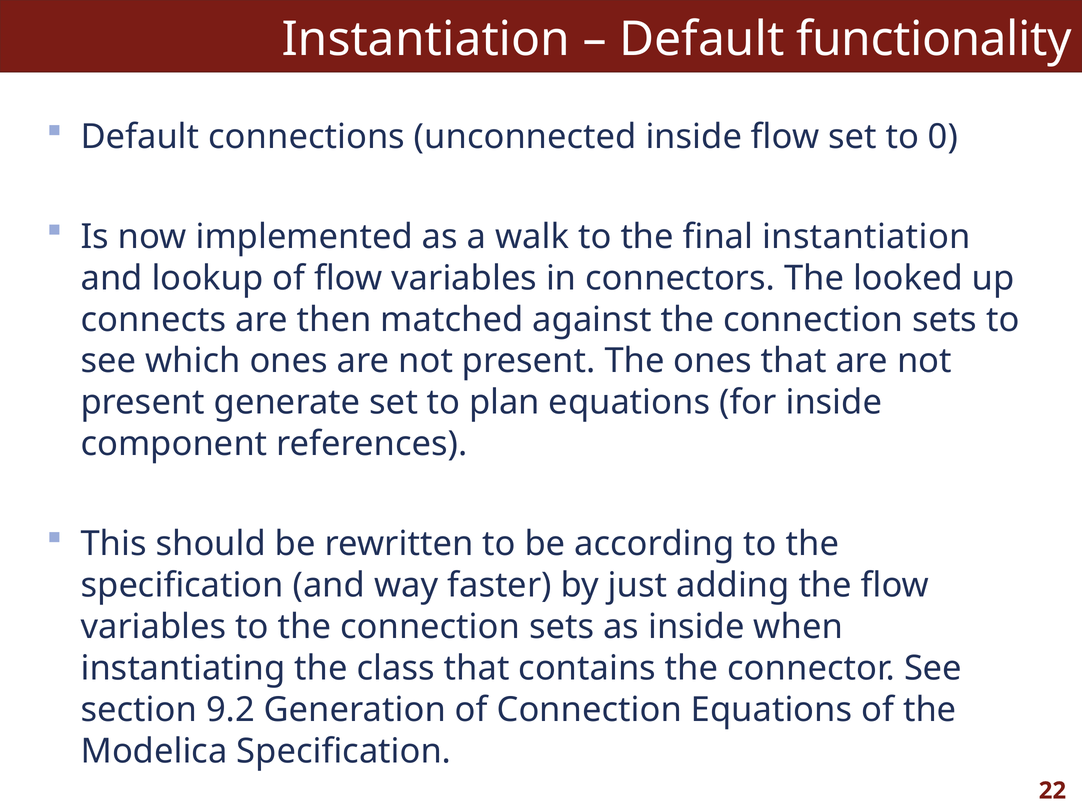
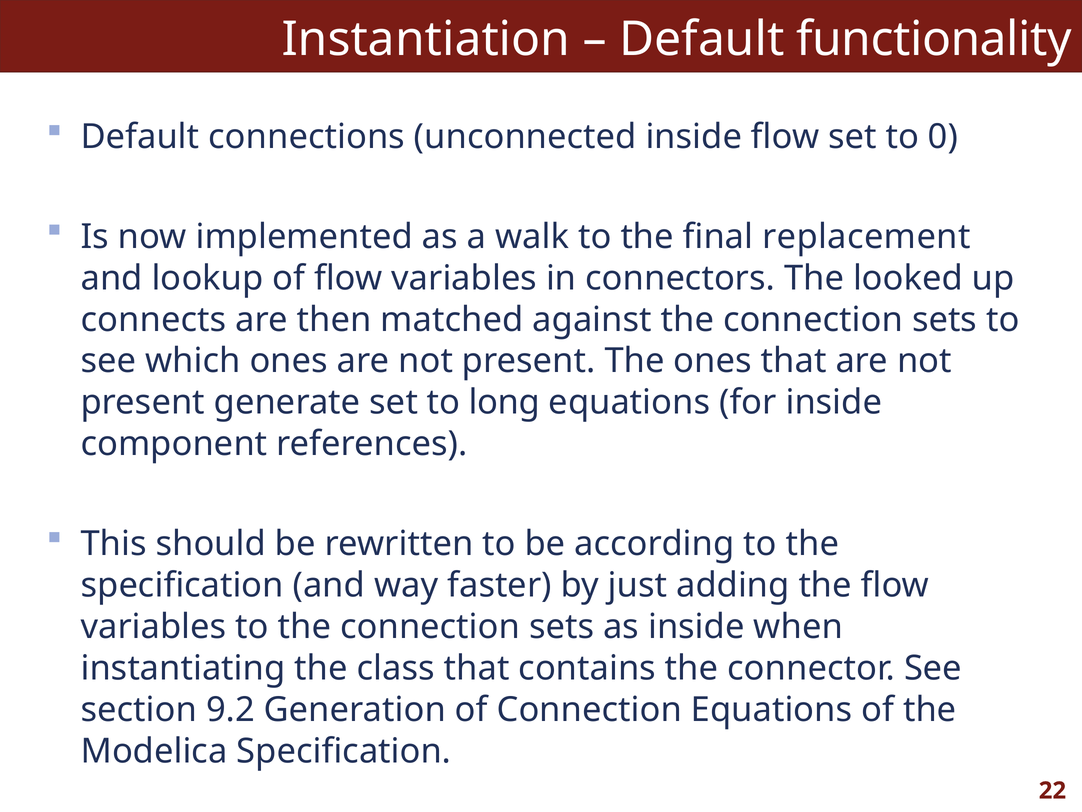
final instantiation: instantiation -> replacement (866, 237)
plan: plan -> long (505, 402)
